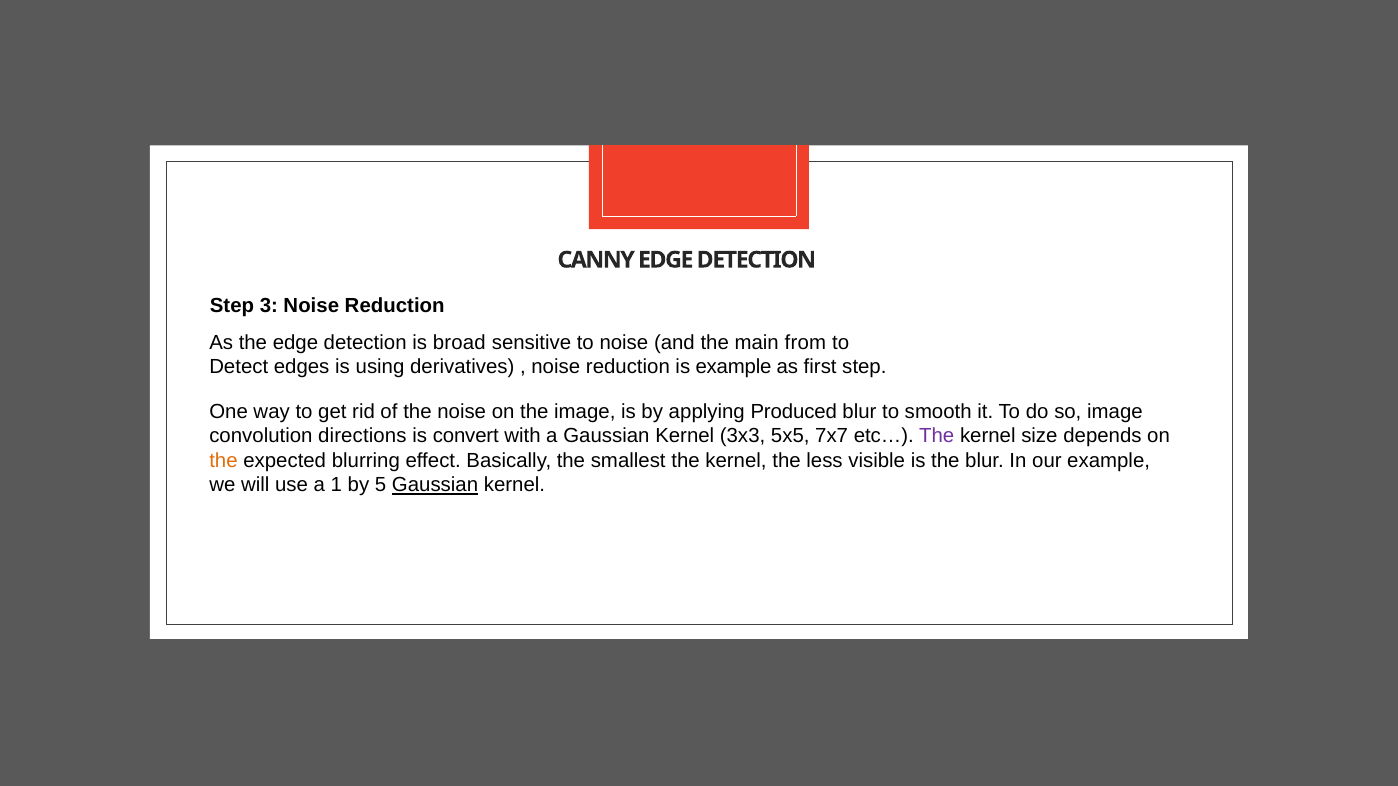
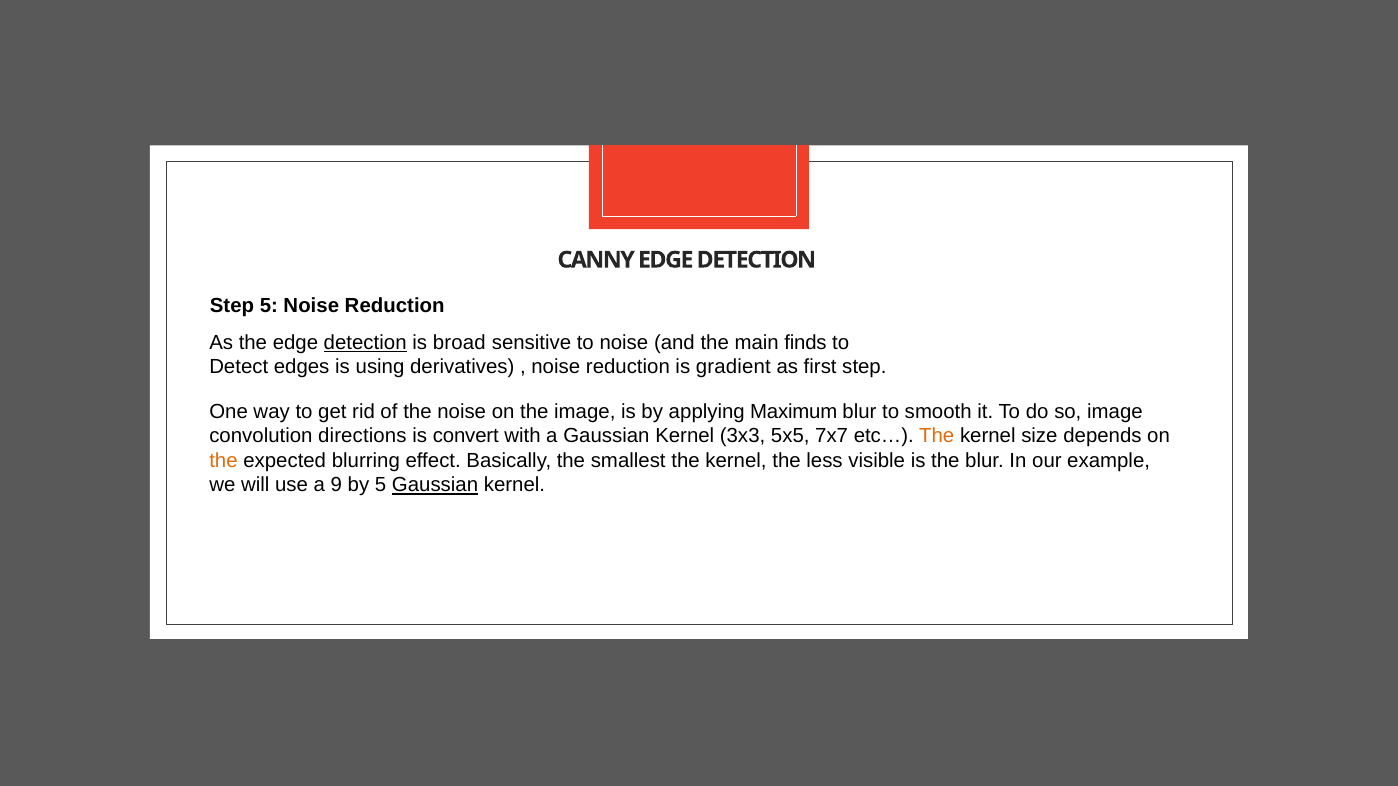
Step 3: 3 -> 5 (269, 306)
detection underline: none -> present (365, 343)
from: from -> finds (806, 343)
is example: example -> gradient (733, 367)
Produced: Produced -> Maximum (794, 412)
The colour: purple -> orange (937, 436)
1: 1 -> 9 (336, 485)
